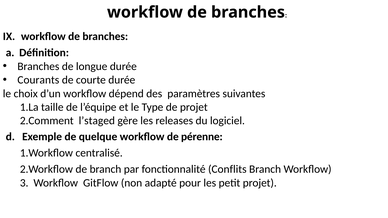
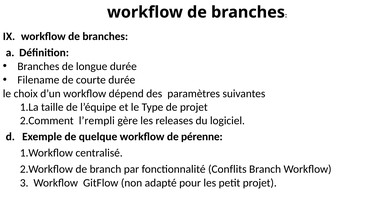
Courants: Courants -> Filename (38, 80)
l’staged: l’staged -> l’rempli (97, 121)
